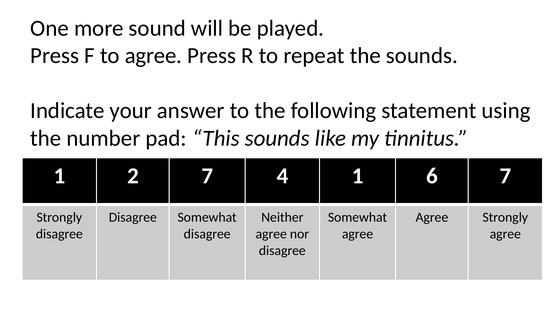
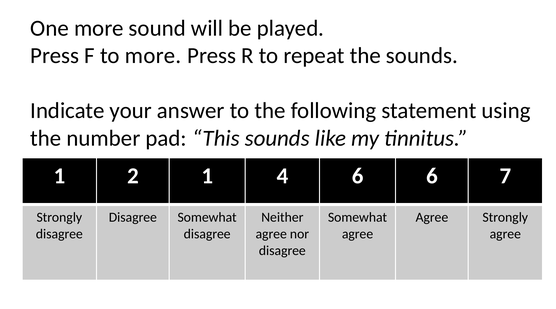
to agree: agree -> more (153, 56)
2 7: 7 -> 1 (207, 176)
4 1: 1 -> 6 (358, 176)
